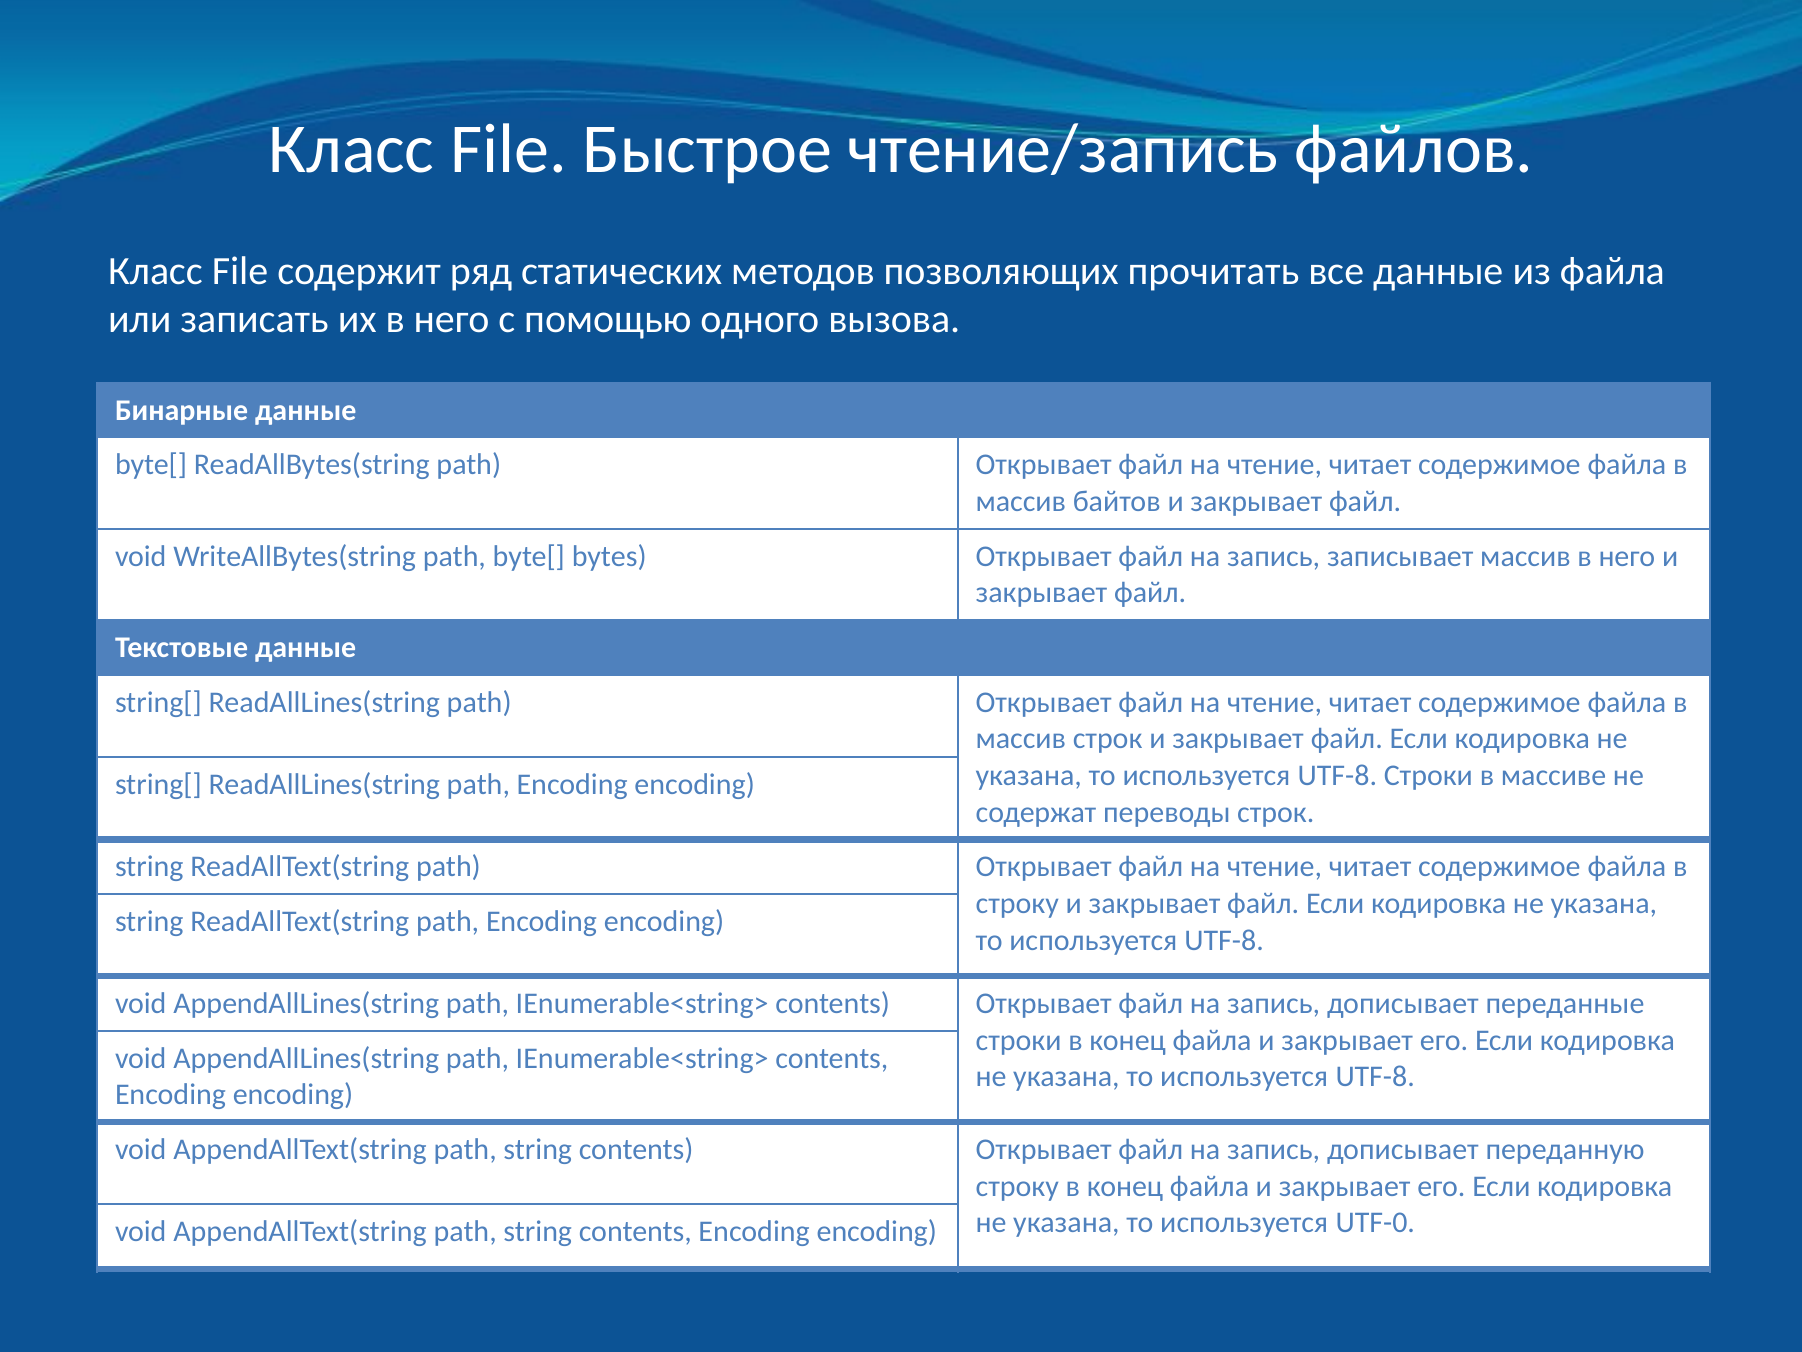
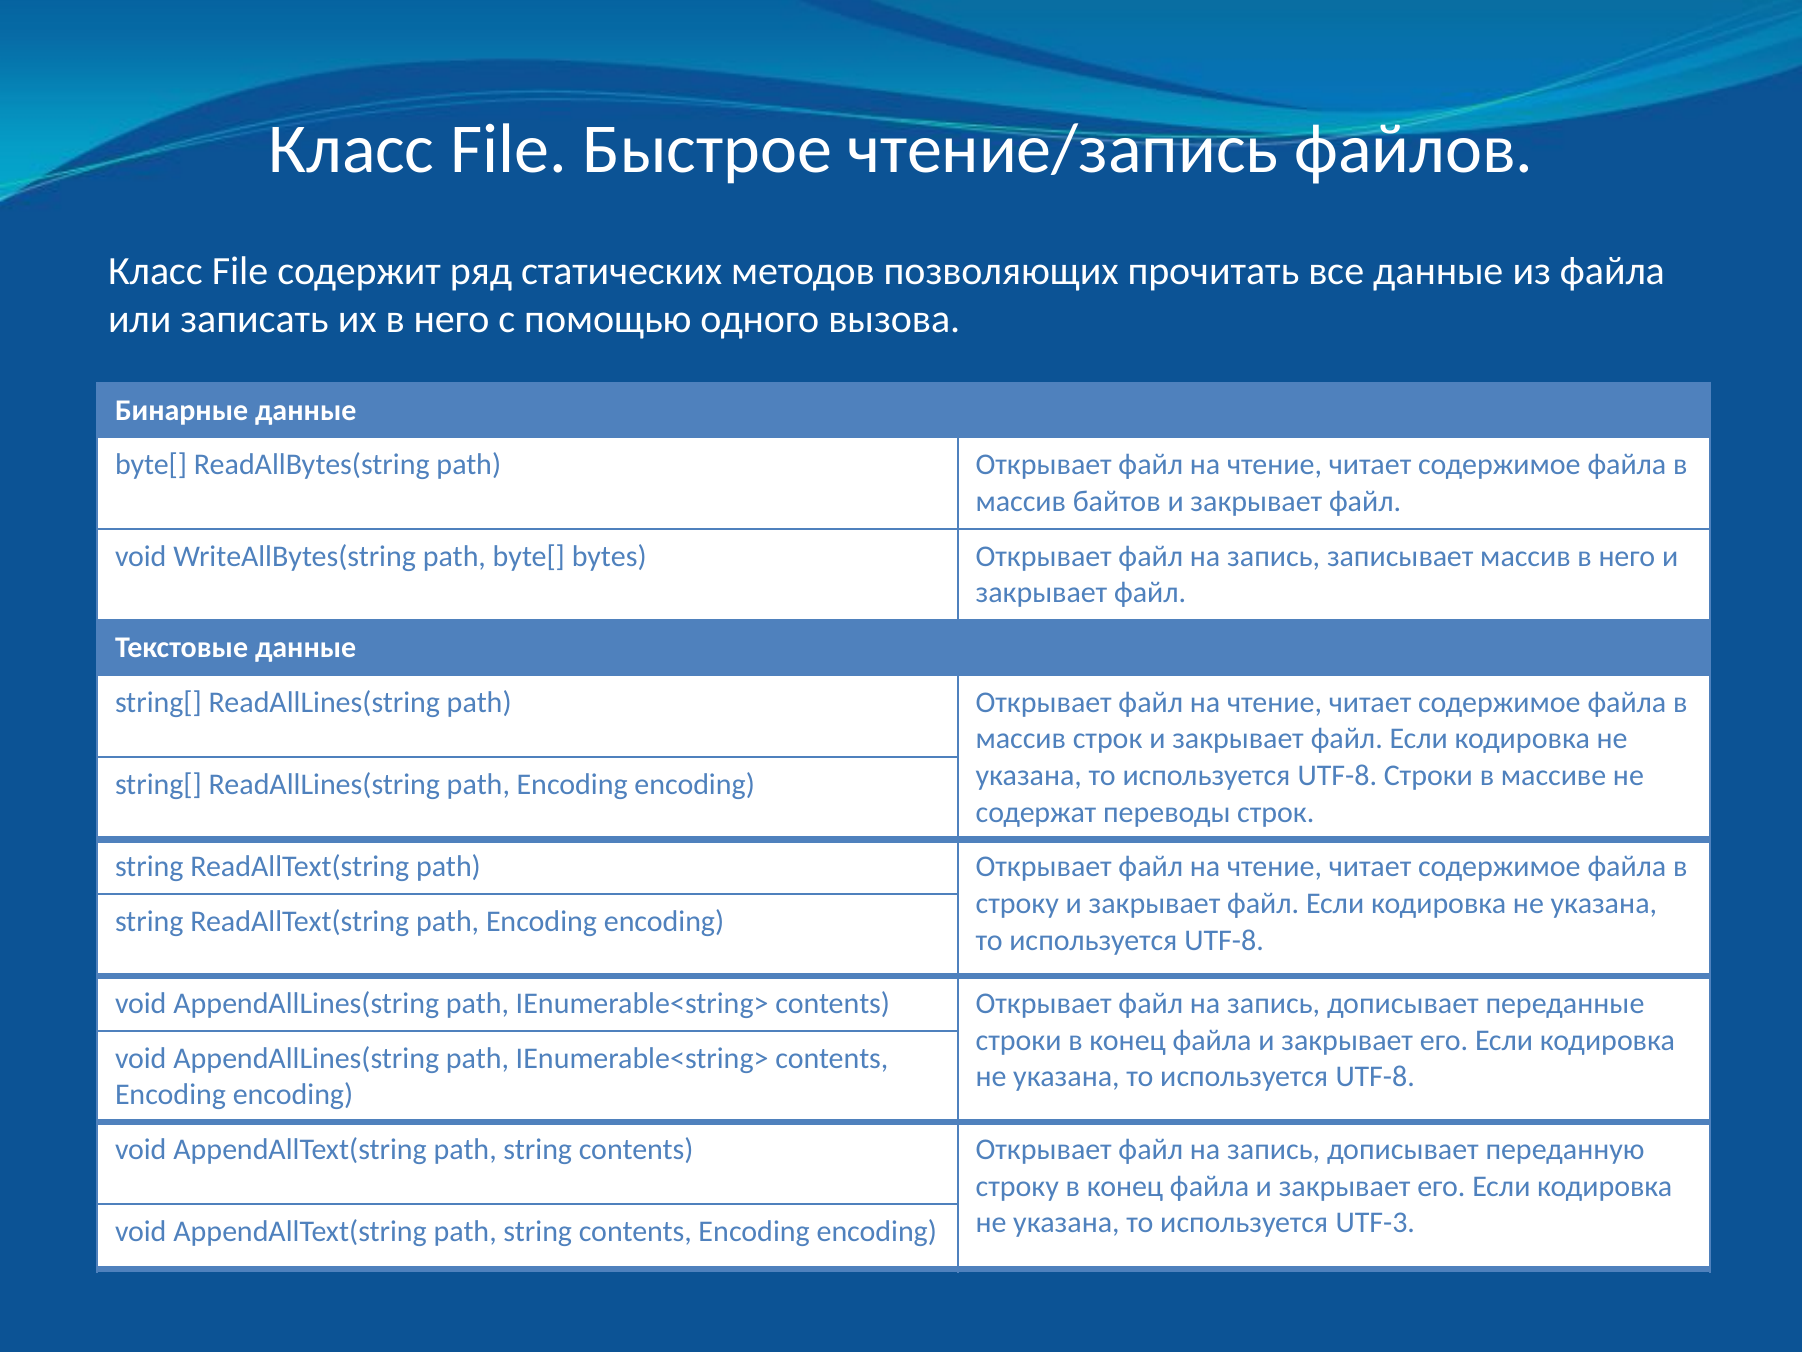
UTF-0: UTF-0 -> UTF-3 (1375, 1222)
